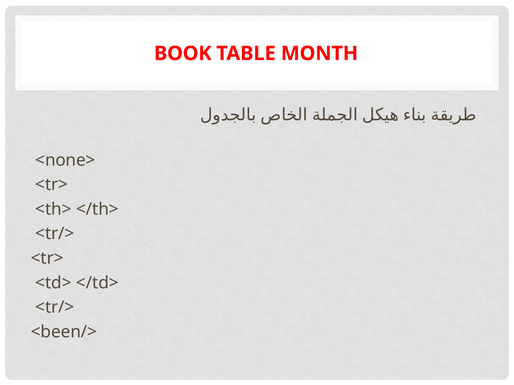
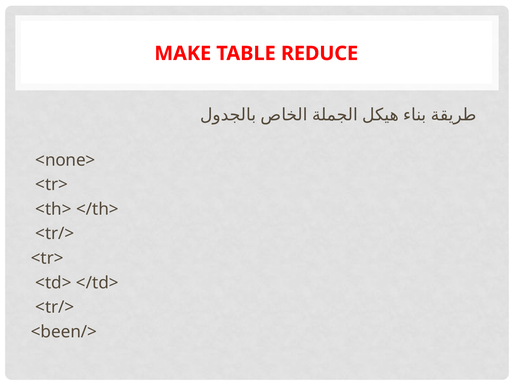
BOOK: BOOK -> MAKE (183, 54)
MONTH: MONTH -> REDUCE (320, 54)
